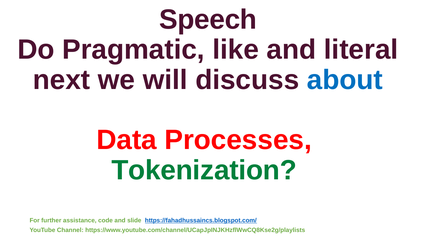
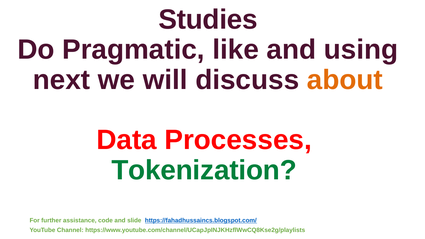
Speech: Speech -> Studies (208, 20)
literal: literal -> using (361, 50)
about colour: blue -> orange (345, 80)
